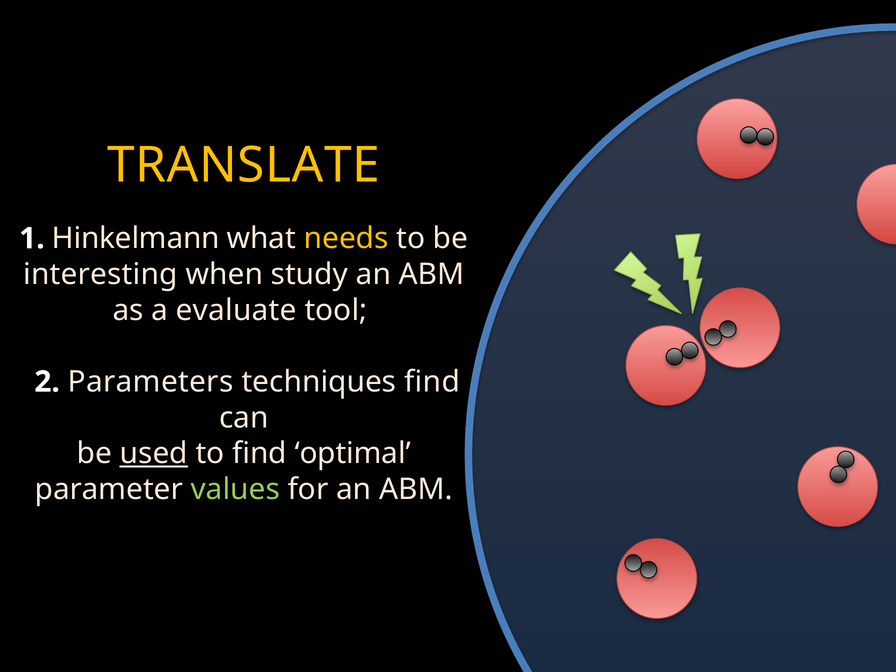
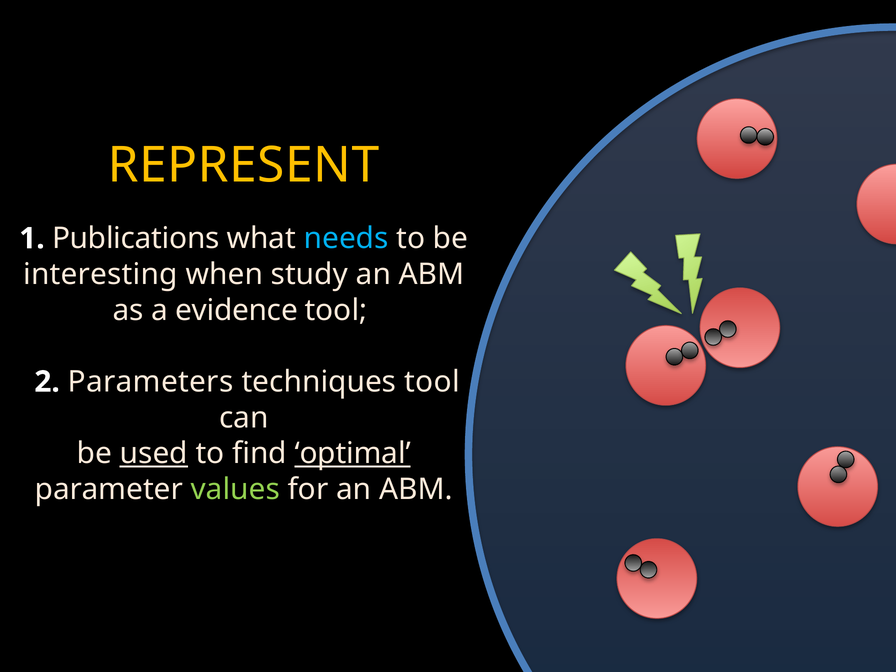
TRANSLATE: TRANSLATE -> REPRESENT (244, 165)
Hinkelmann: Hinkelmann -> Publications (136, 238)
needs colour: yellow -> light blue (346, 238)
evaluate: evaluate -> evidence (237, 310)
techniques find: find -> tool (432, 382)
optimal underline: none -> present (353, 454)
